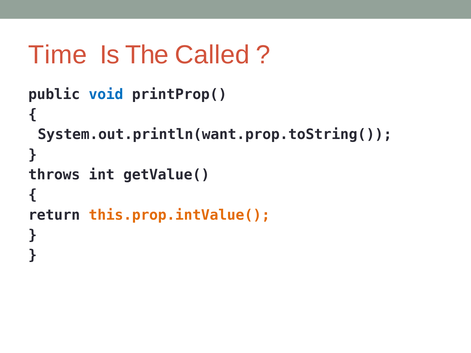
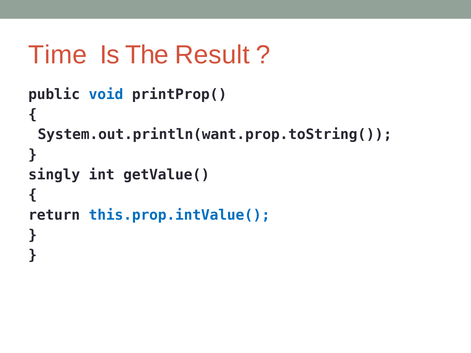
Called: Called -> Result (212, 55)
throws: throws -> singly (54, 175)
this.prop.intValue( colour: orange -> blue (179, 215)
